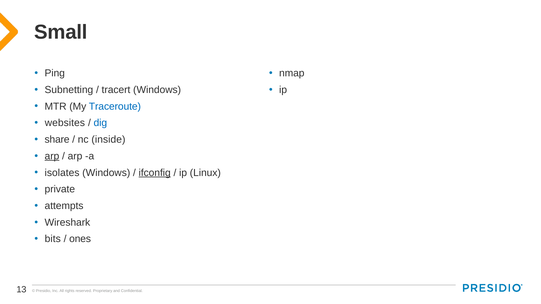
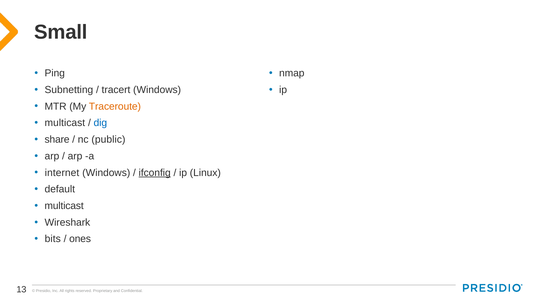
Traceroute colour: blue -> orange (115, 106)
websites: websites -> multicast (65, 123)
inside: inside -> public (108, 140)
arp underline: present -> none (52, 156)
isolates: isolates -> internet (62, 173)
private: private -> default (60, 189)
attempts: attempts -> multicast (64, 206)
